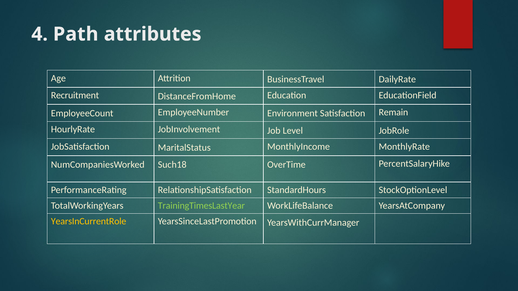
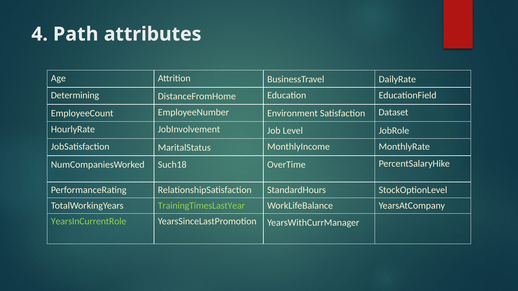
Recruitment: Recruitment -> Determining (75, 95)
Remain: Remain -> Dataset (393, 113)
YearsInCurrentRole colour: yellow -> light green (89, 222)
